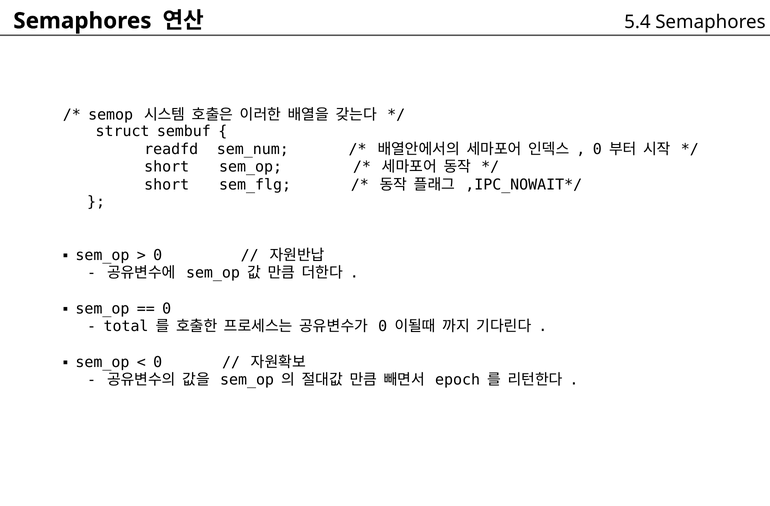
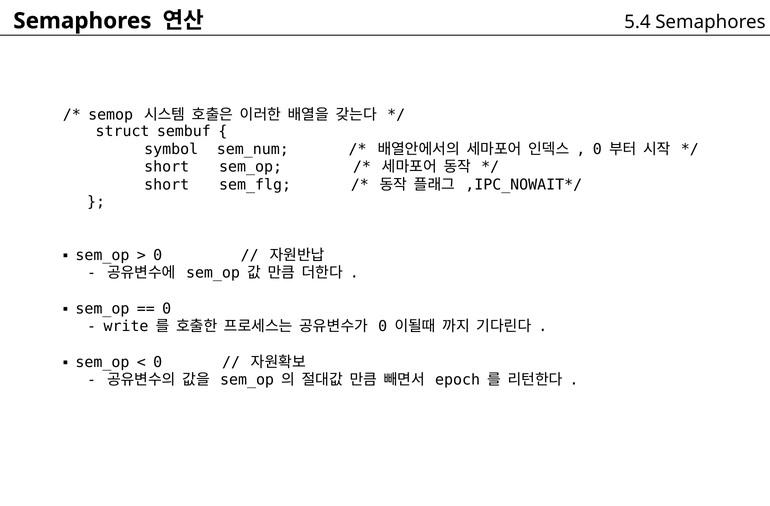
readfd: readfd -> symbol (171, 149)
total: total -> write (126, 326)
